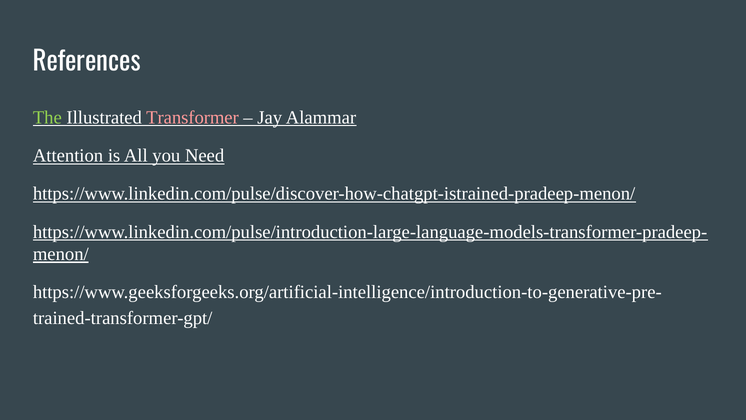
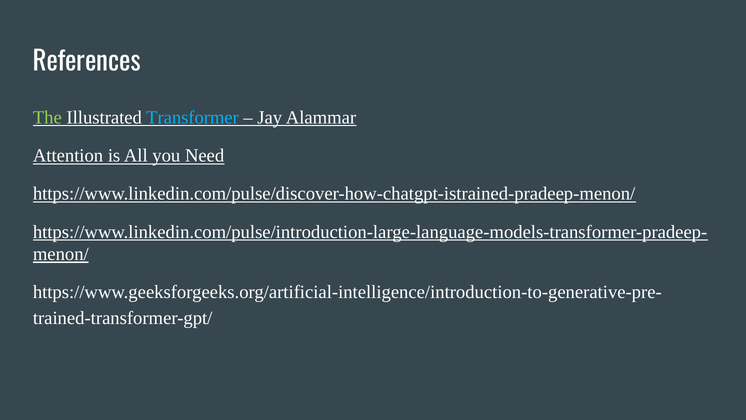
Transformer colour: pink -> light blue (192, 117)
